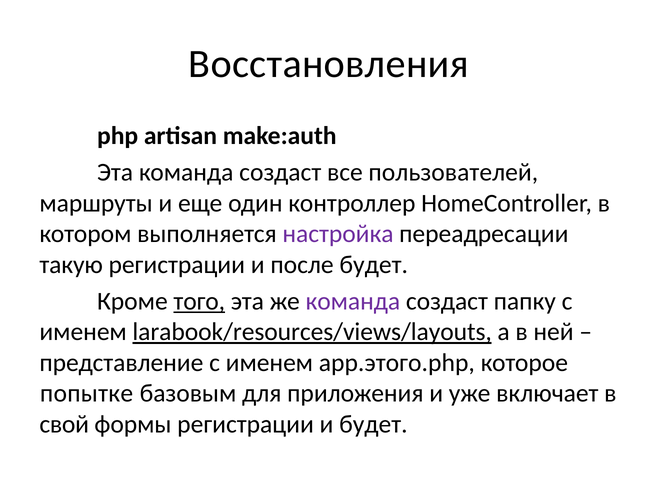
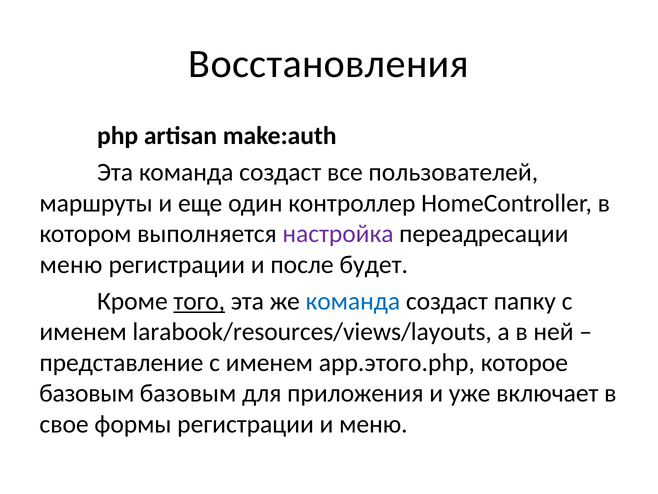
такую: такую -> меню (71, 264)
команда colour: purple -> blue (353, 301)
larabook/resources/views/layouts underline: present -> none (312, 332)
попытке: попытке -> базовым (87, 393)
свой: свой -> свое (64, 424)
и будет: будет -> меню (373, 424)
